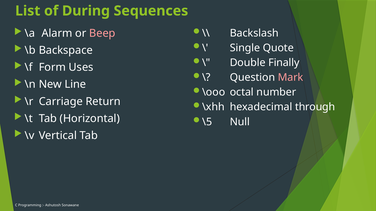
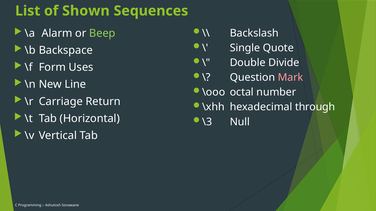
During: During -> Shown (86, 11)
Beep colour: pink -> light green (102, 33)
Finally: Finally -> Divide (284, 63)
\5: \5 -> \3 (207, 122)
